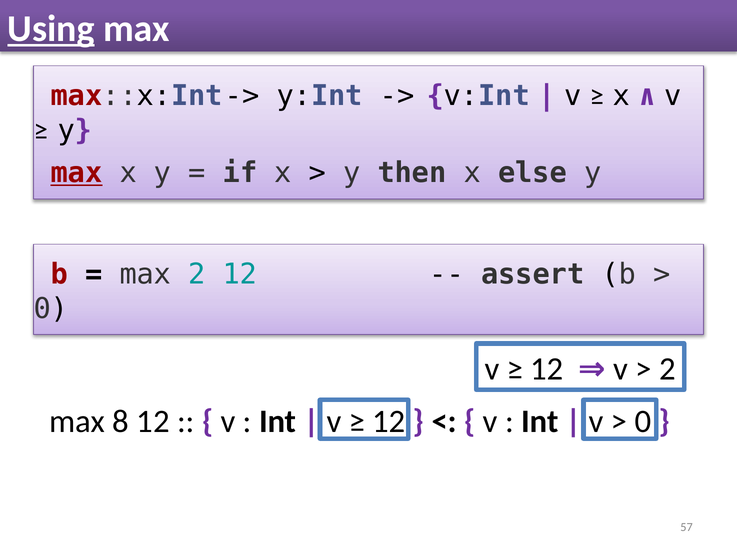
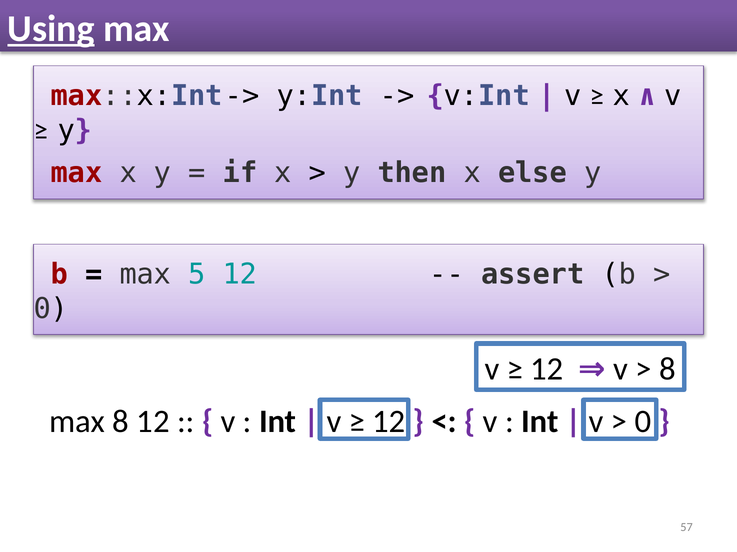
max underline: present -> none (77, 173)
max 2: 2 -> 5 (197, 275)
2: 2 -> 8 (667, 369)
